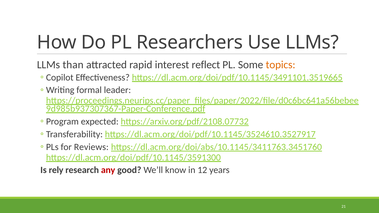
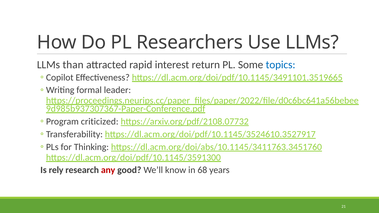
reflect: reflect -> return (206, 65)
topics colour: orange -> blue (281, 65)
expected: expected -> criticized (100, 122)
Reviews: Reviews -> Thinking (91, 147)
12: 12 -> 68 (202, 170)
